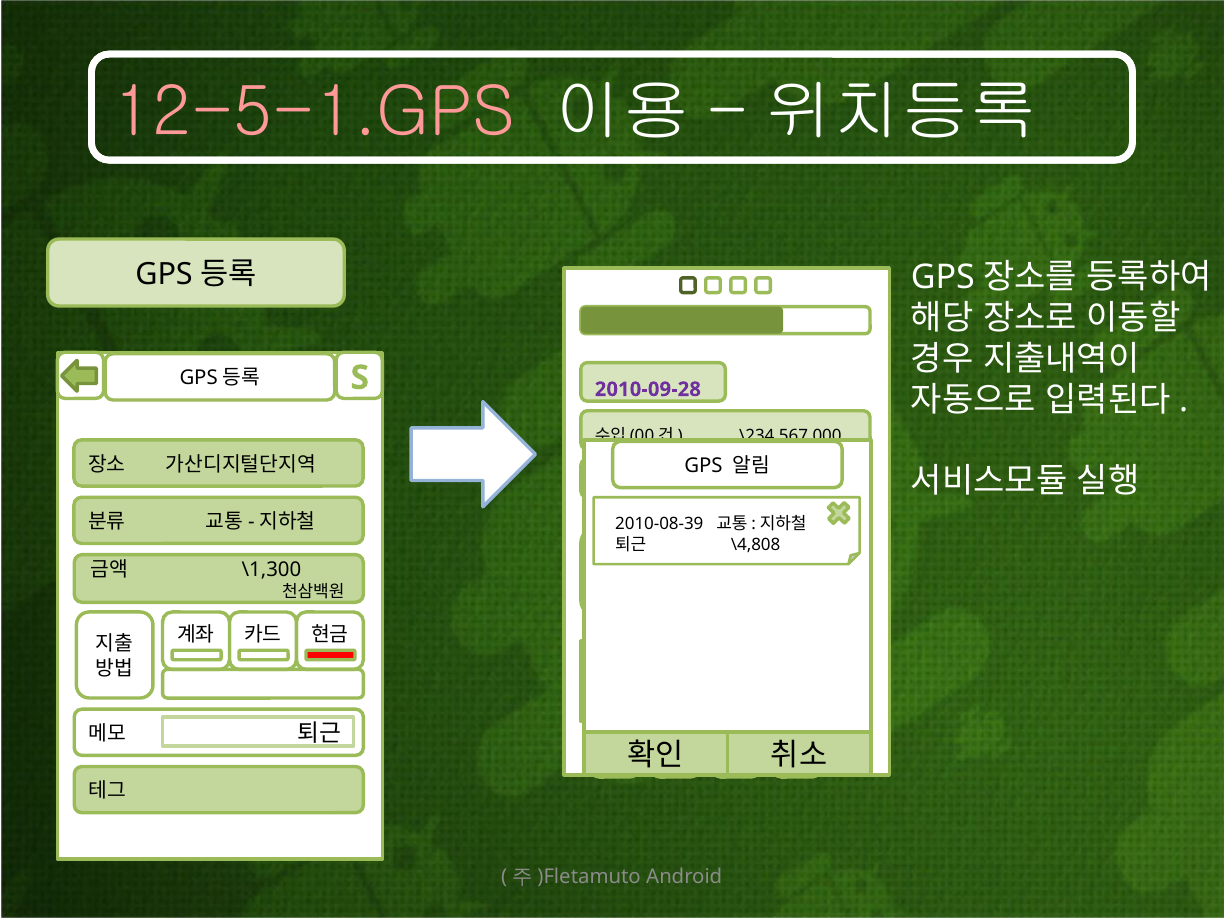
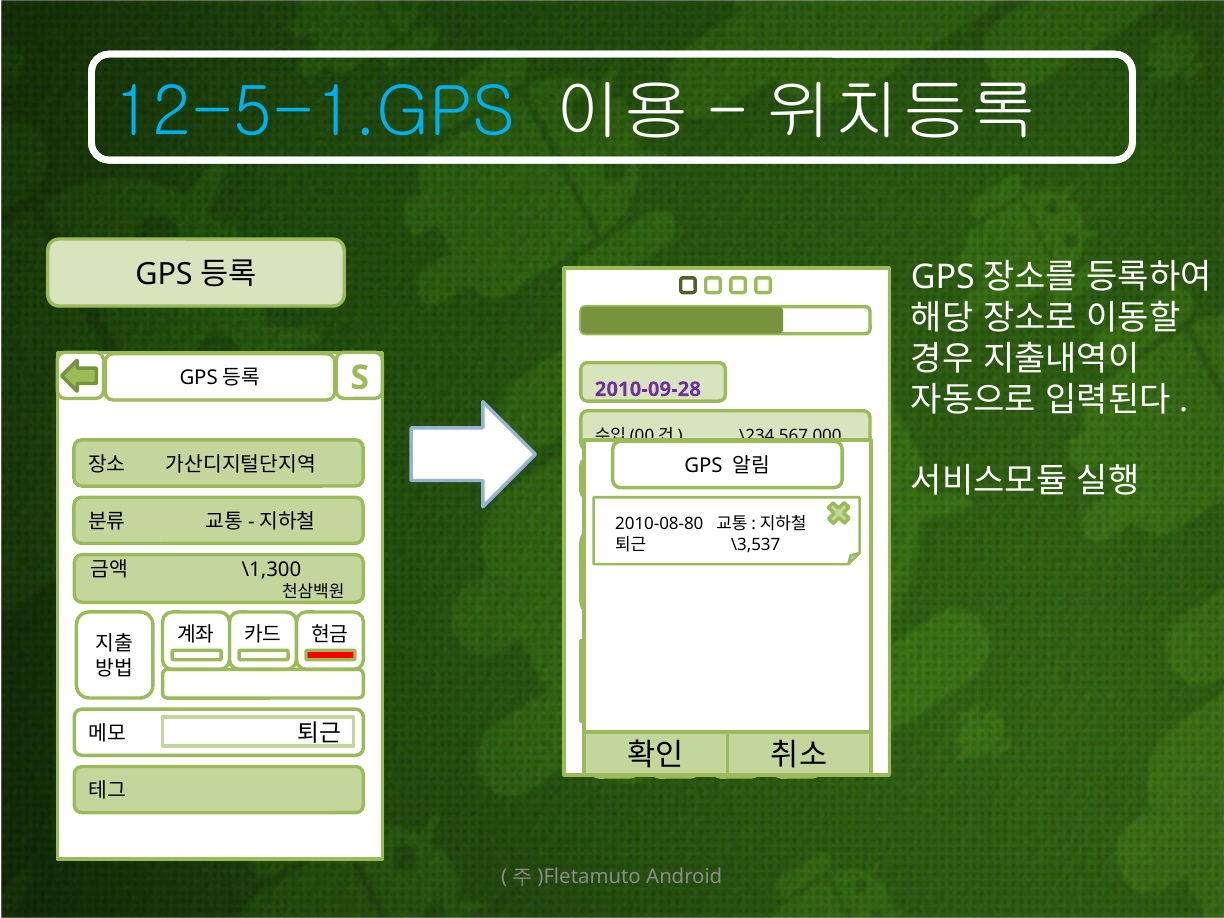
12-5-1.GPS colour: pink -> light blue (314, 112)
2010-08-39: 2010-08-39 -> 2010-08-80 (659, 524)
\4,808: \4,808 -> \3,537 (756, 545)
